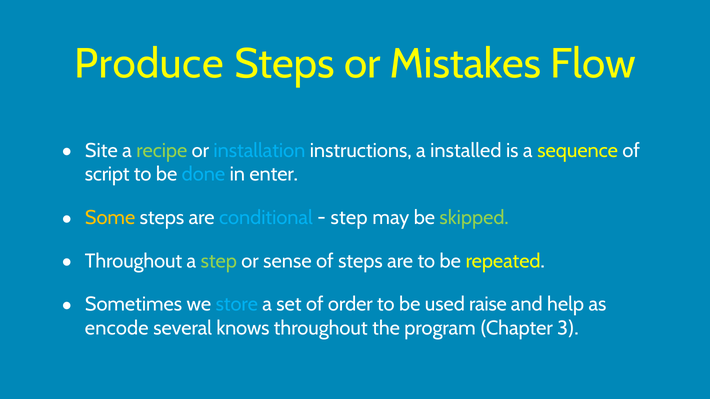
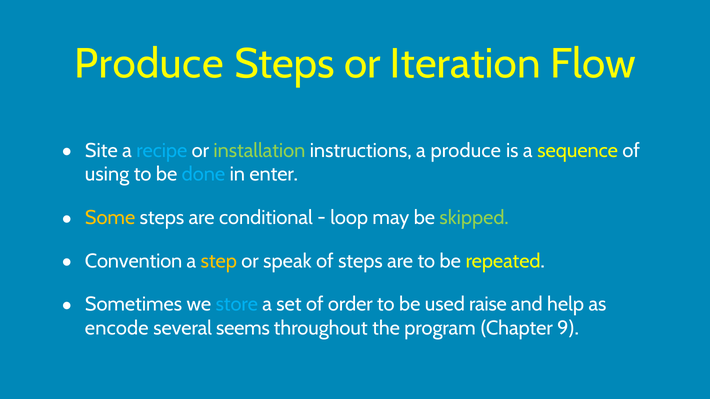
Mistakes: Mistakes -> Iteration (465, 64)
recipe colour: light green -> light blue (162, 151)
installation colour: light blue -> light green (259, 151)
a installed: installed -> produce (466, 151)
script: script -> using (107, 175)
conditional colour: light blue -> white (266, 218)
step: step -> loop (349, 218)
Throughout: Throughout -> Convention (134, 261)
step colour: light green -> yellow (219, 261)
sense: sense -> speak (287, 261)
knows: knows -> seems (243, 329)
3: 3 -> 9 (568, 329)
